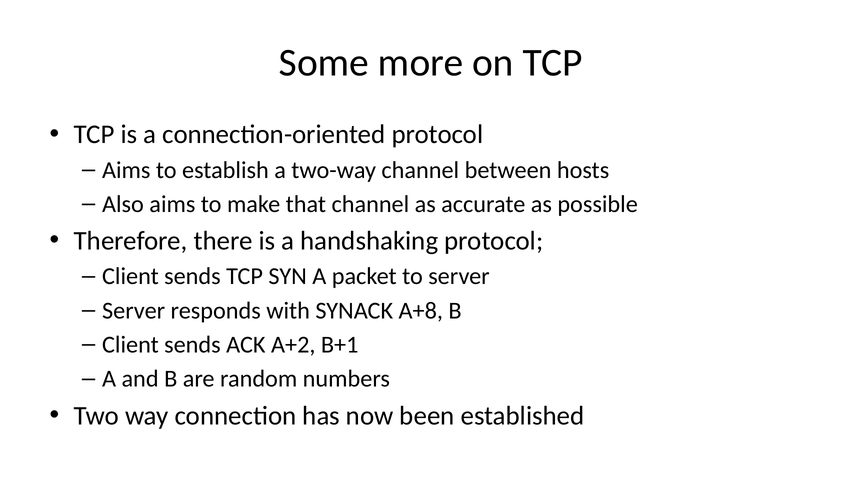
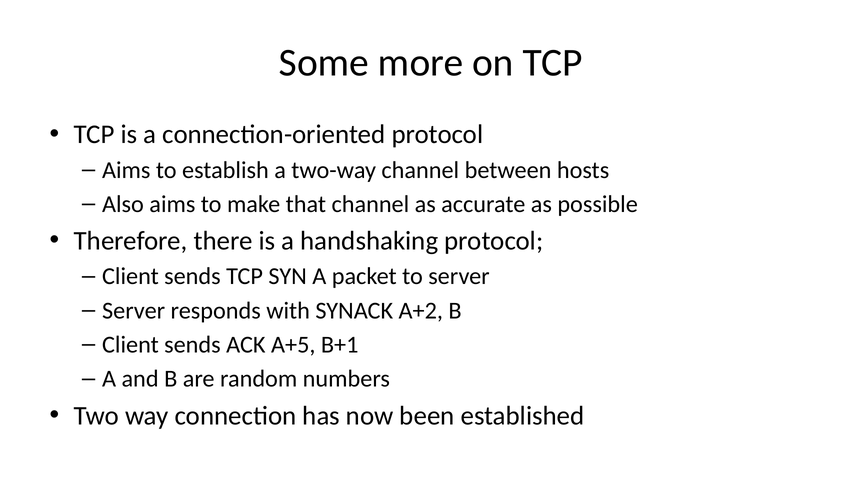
A+8: A+8 -> A+2 (421, 311)
A+2: A+2 -> A+5 (293, 345)
